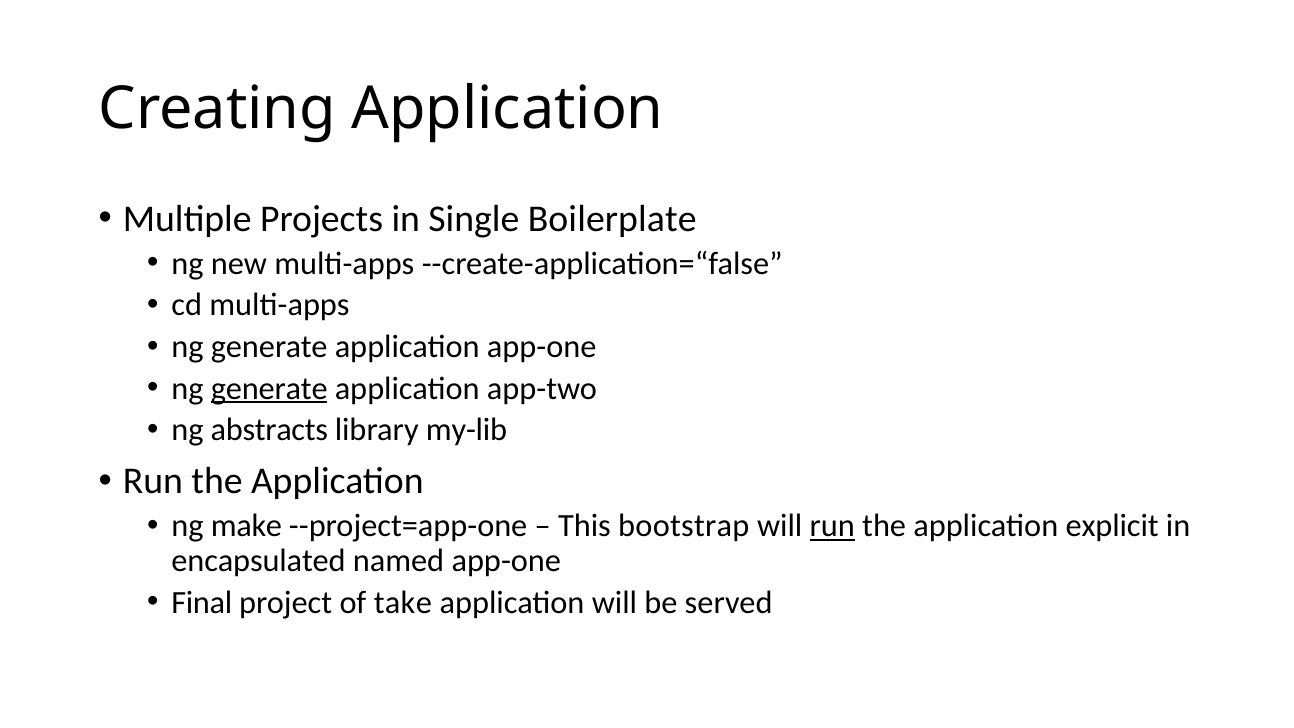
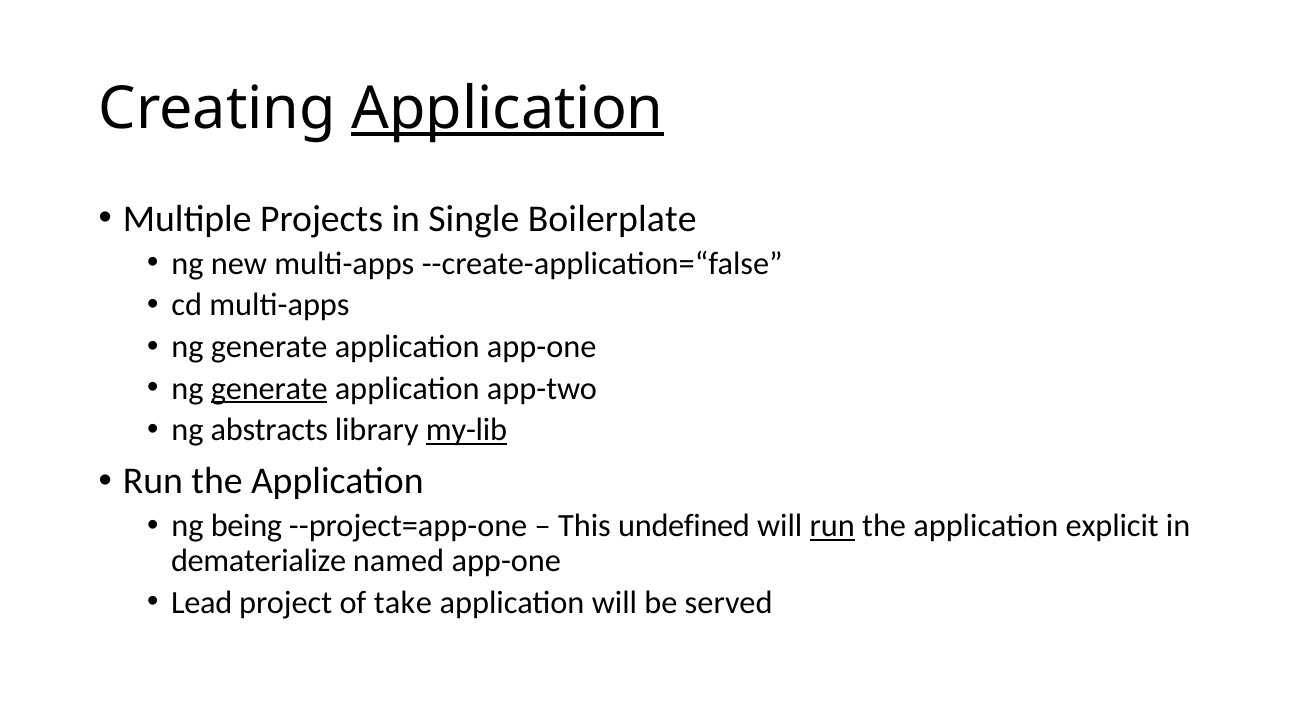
Application underline: none -> present (508, 109)
my-lib underline: none -> present (467, 430)
make: make -> being (246, 526)
bootstrap: bootstrap -> undefined (684, 526)
encapsulated: encapsulated -> dematerialize (259, 561)
Final: Final -> Lead (202, 602)
